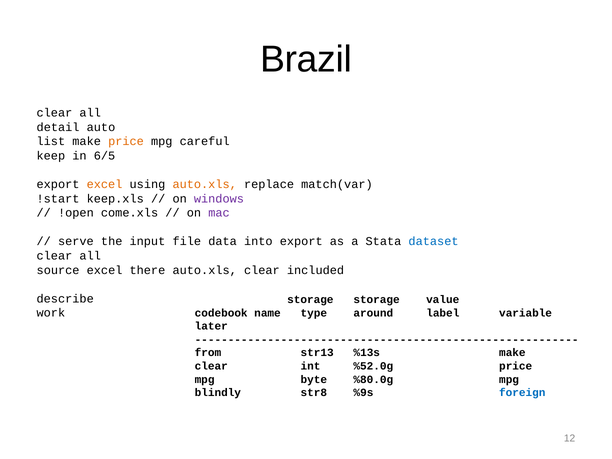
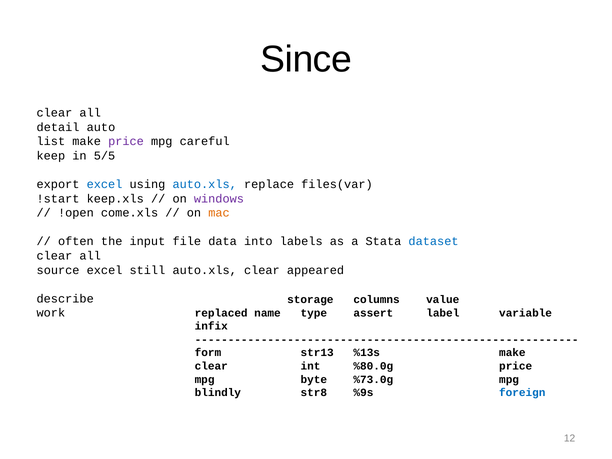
Brazil: Brazil -> Since (306, 59)
price colour: orange -> purple (126, 142)
6/5: 6/5 -> 5/5 (105, 156)
excel colour: orange -> blue (105, 184)
auto.xls colour: orange -> blue (205, 184)
match(var: match(var -> files(var (337, 184)
mac colour: purple -> orange (219, 213)
serve: serve -> often (76, 242)
into export: export -> labels (301, 242)
there: there -> still (147, 270)
included: included -> appeared (316, 270)
storage storage: storage -> columns (377, 300)
codebook: codebook -> replaced (221, 313)
around: around -> assert (373, 313)
later: later -> infix (211, 326)
from: from -> form (208, 353)
%52.0g: %52.0g -> %80.0g (373, 366)
%80.0g: %80.0g -> %73.0g (373, 379)
